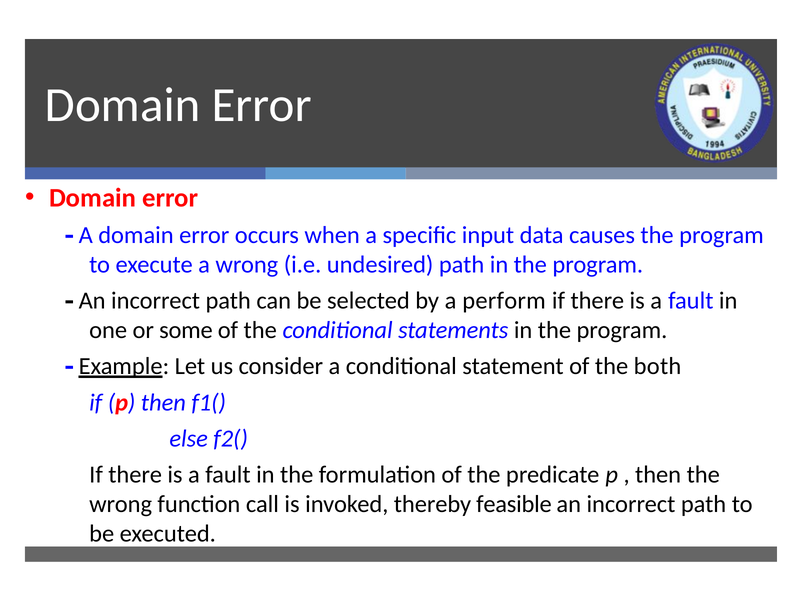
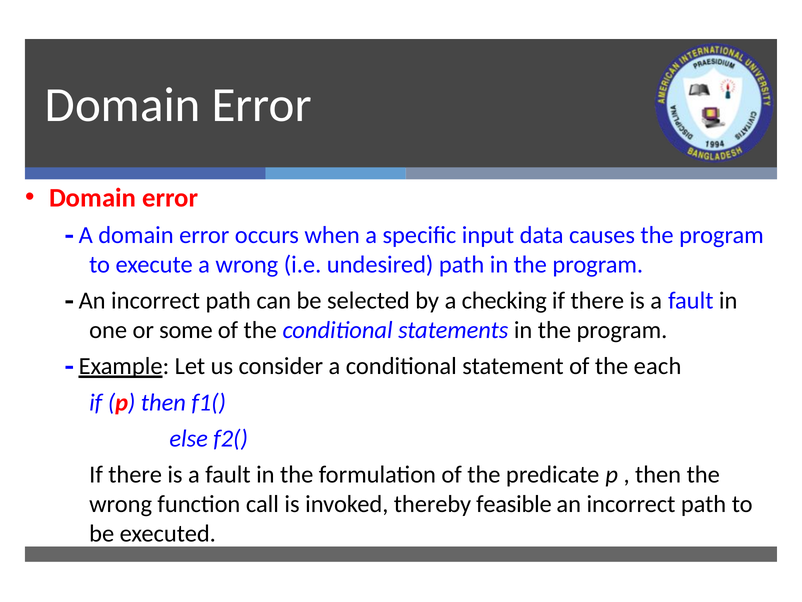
perform: perform -> checking (504, 301)
both: both -> each (658, 366)
